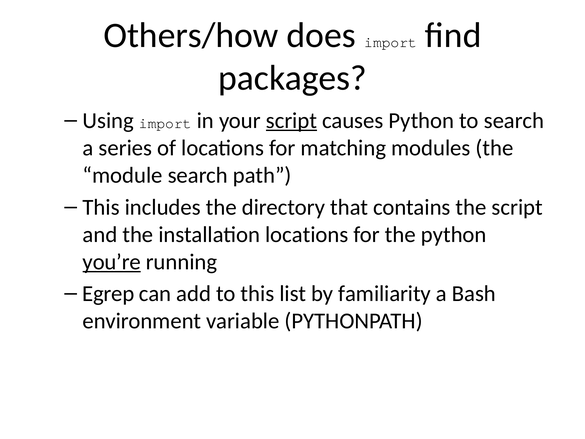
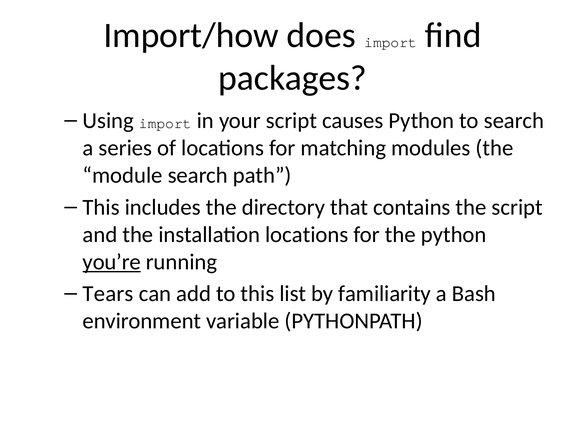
Others/how: Others/how -> Import/how (191, 35)
script underline: present -> none (291, 121)
Egrep: Egrep -> Tears (108, 294)
